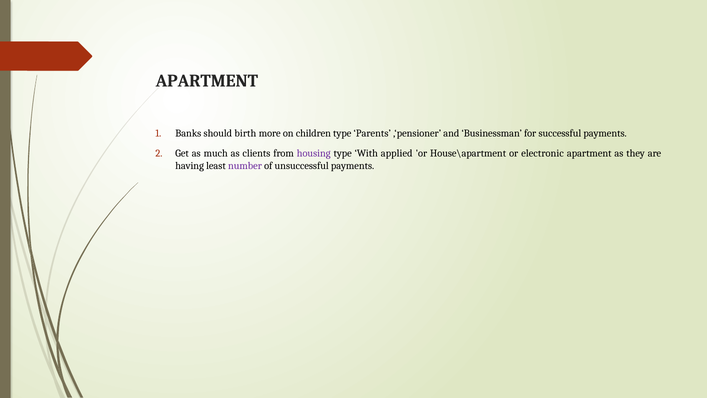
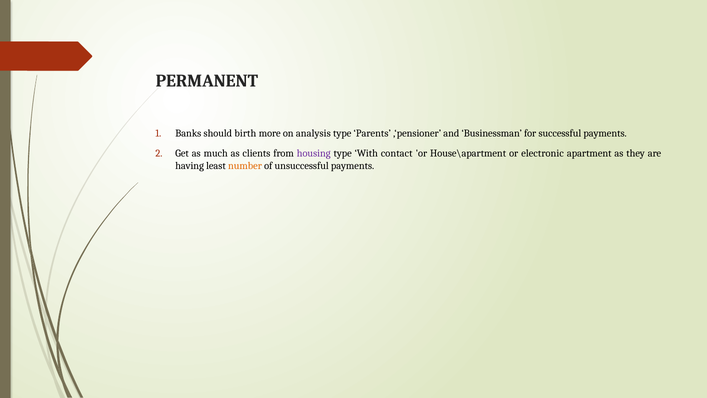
APARTMENT: APARTMENT -> PERMANENT (207, 81)
children: children -> analysis (313, 133)
applied: applied -> contact (397, 153)
number colour: purple -> orange (245, 165)
